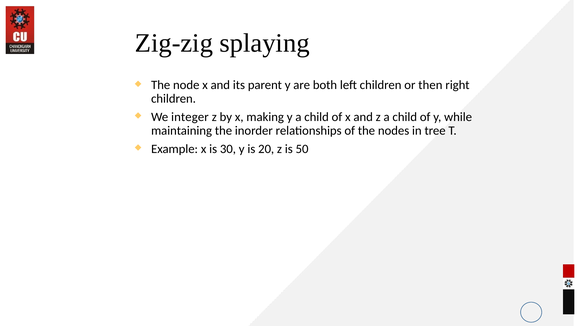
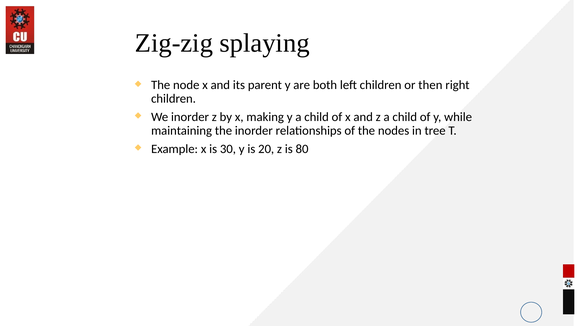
We integer: integer -> inorder (190, 117)
50: 50 -> 80 (302, 149)
